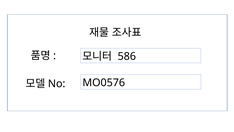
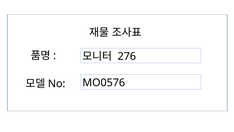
586: 586 -> 276 (127, 56)
